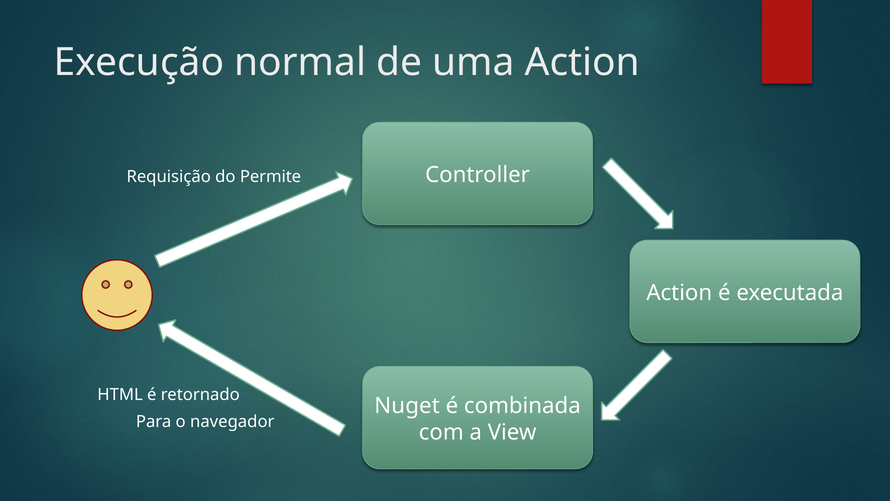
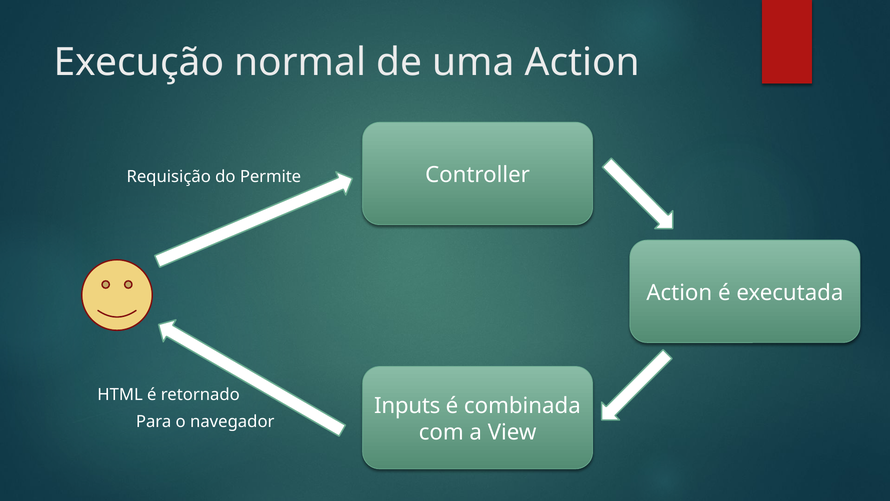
Nuget: Nuget -> Inputs (407, 405)
